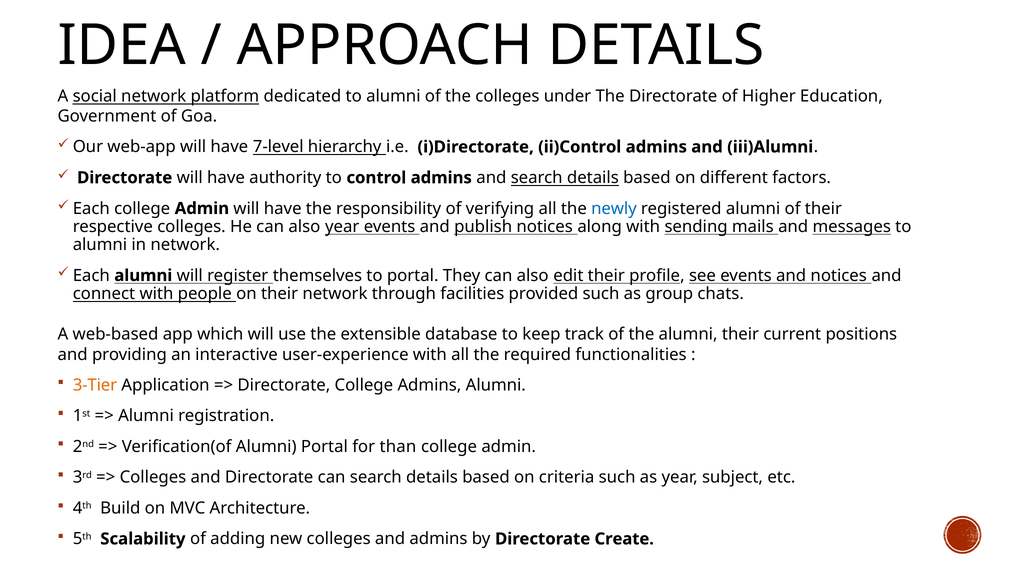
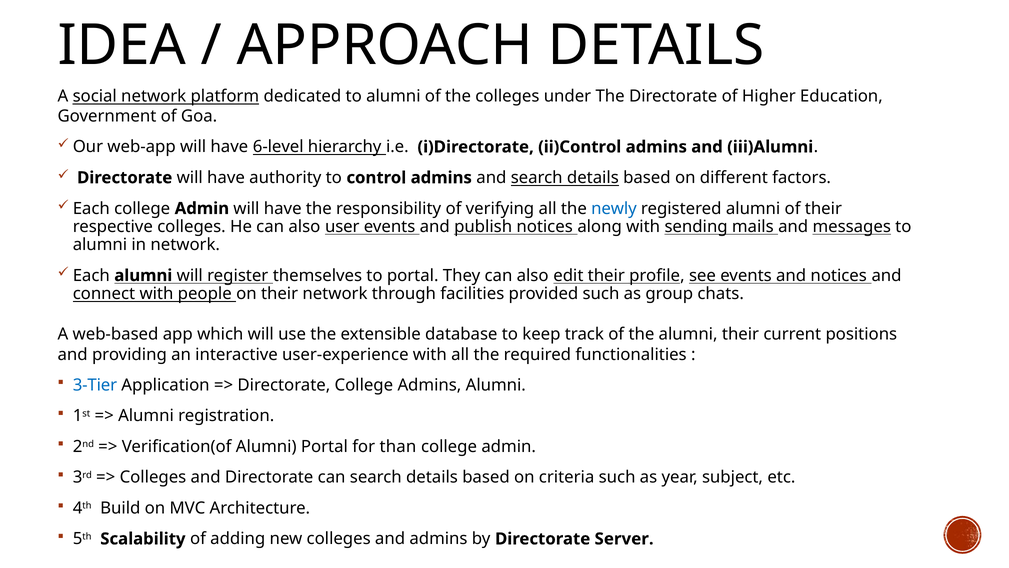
7-level: 7-level -> 6-level (278, 147)
also year: year -> user (342, 226)
3-Tier colour: orange -> blue (95, 385)
Create: Create -> Server (624, 538)
